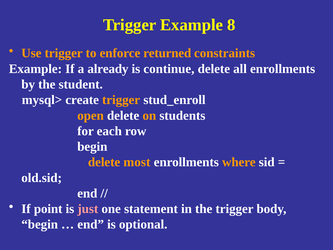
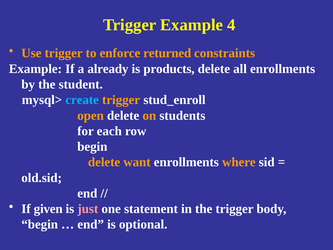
8: 8 -> 4 (231, 25)
continue: continue -> products (169, 69)
create colour: white -> light blue (82, 100)
most: most -> want (137, 162)
point: point -> given (48, 209)
